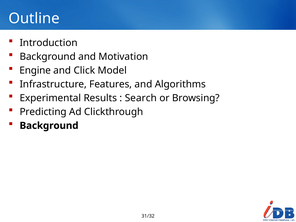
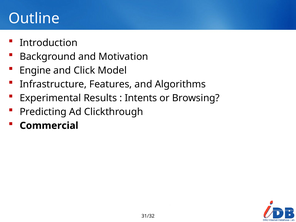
Search: Search -> Intents (141, 98)
Background: Background -> Commercial (49, 126)
